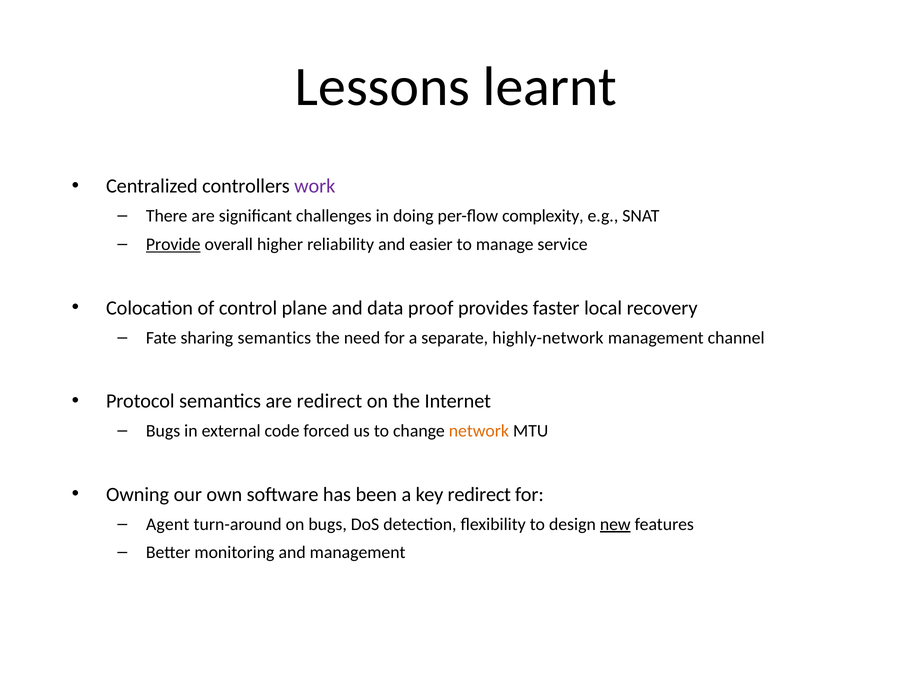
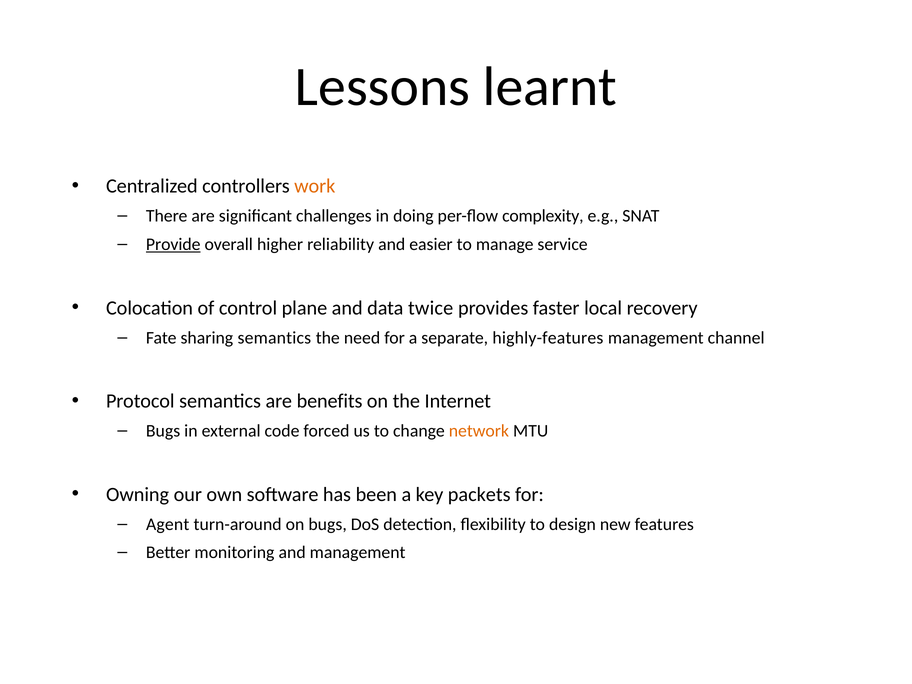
work colour: purple -> orange (315, 186)
proof: proof -> twice (431, 308)
highly-network: highly-network -> highly-features (548, 338)
are redirect: redirect -> benefits (330, 401)
key redirect: redirect -> packets (479, 494)
new underline: present -> none (615, 524)
